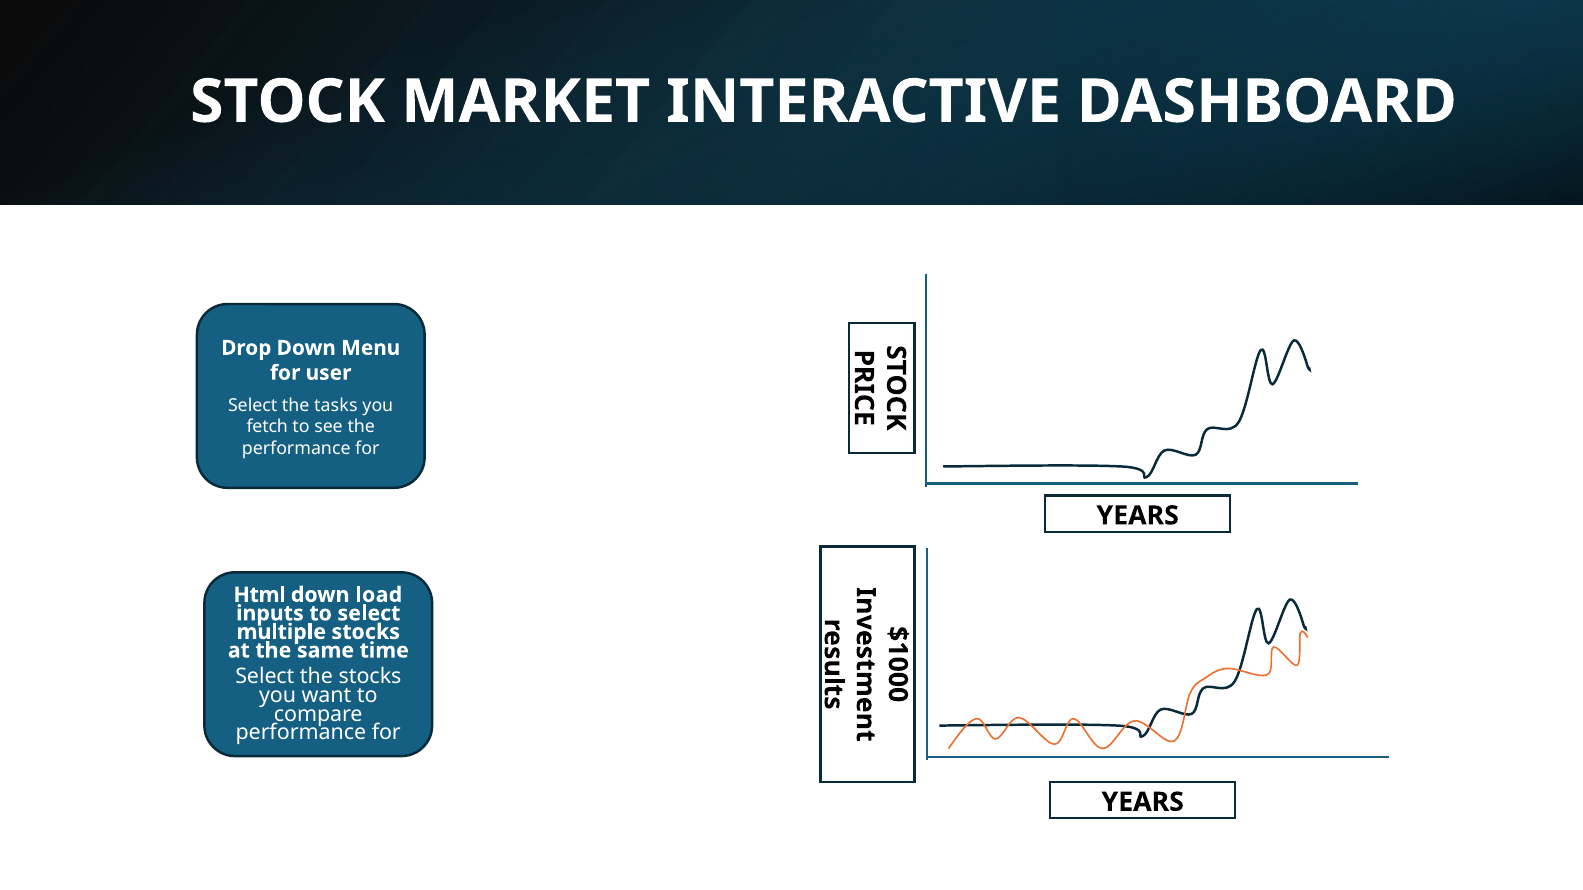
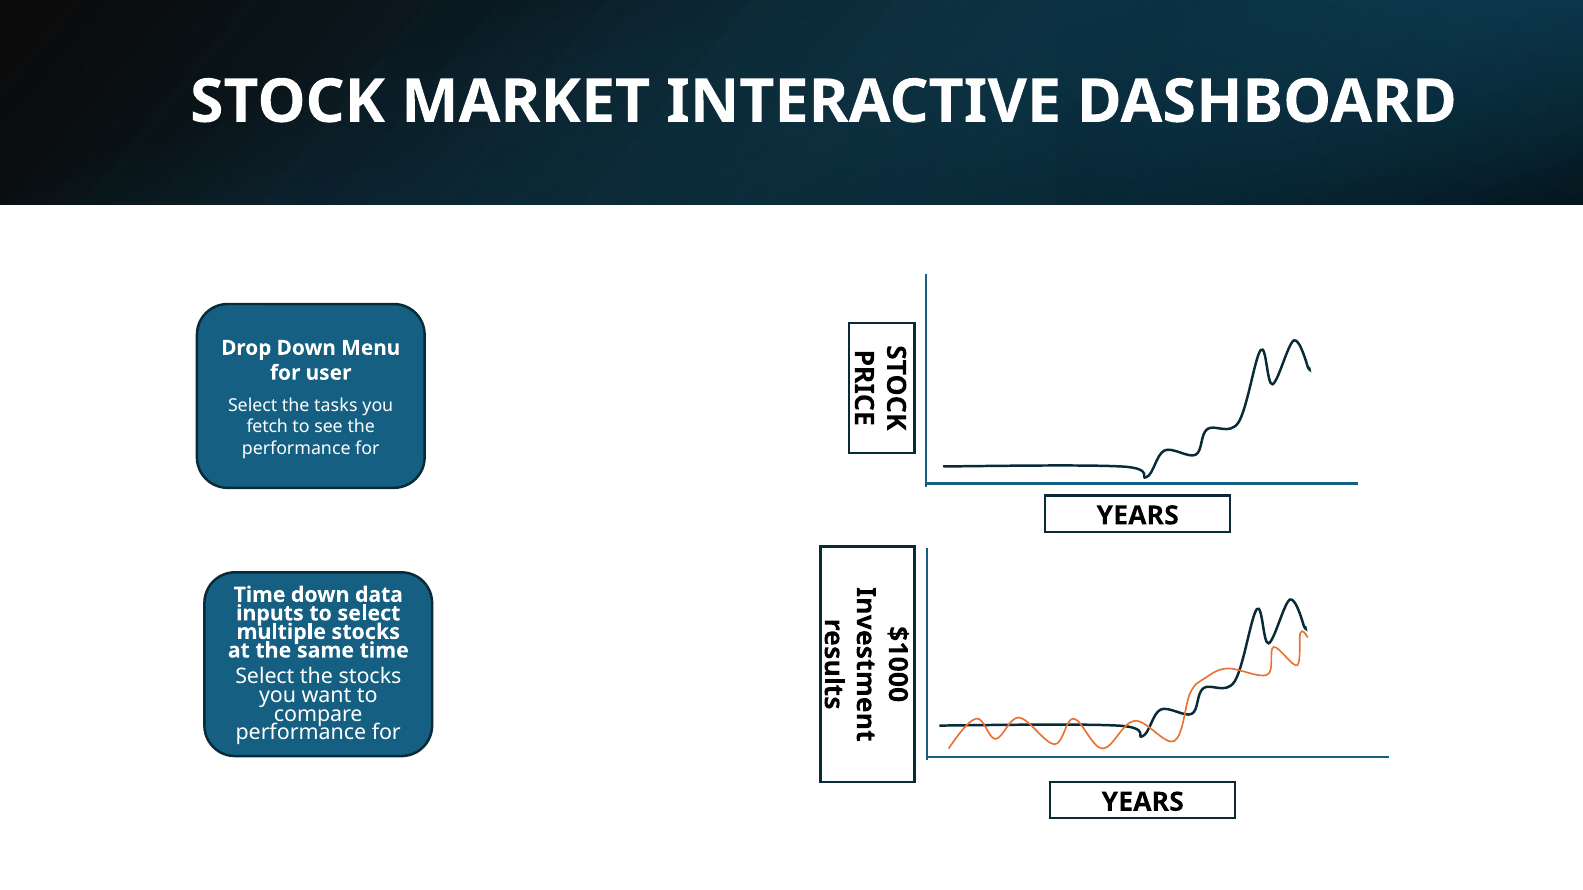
Html: Html -> Time (260, 595)
load: load -> data (379, 595)
